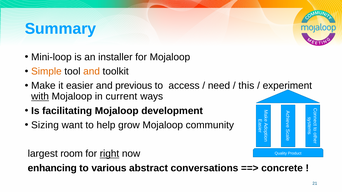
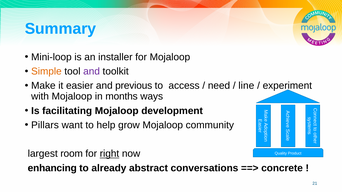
and colour: orange -> purple (92, 71)
this: this -> line (246, 86)
with underline: present -> none (40, 97)
current: current -> months (122, 97)
Sizing: Sizing -> Pillars (45, 125)
various: various -> already (109, 168)
